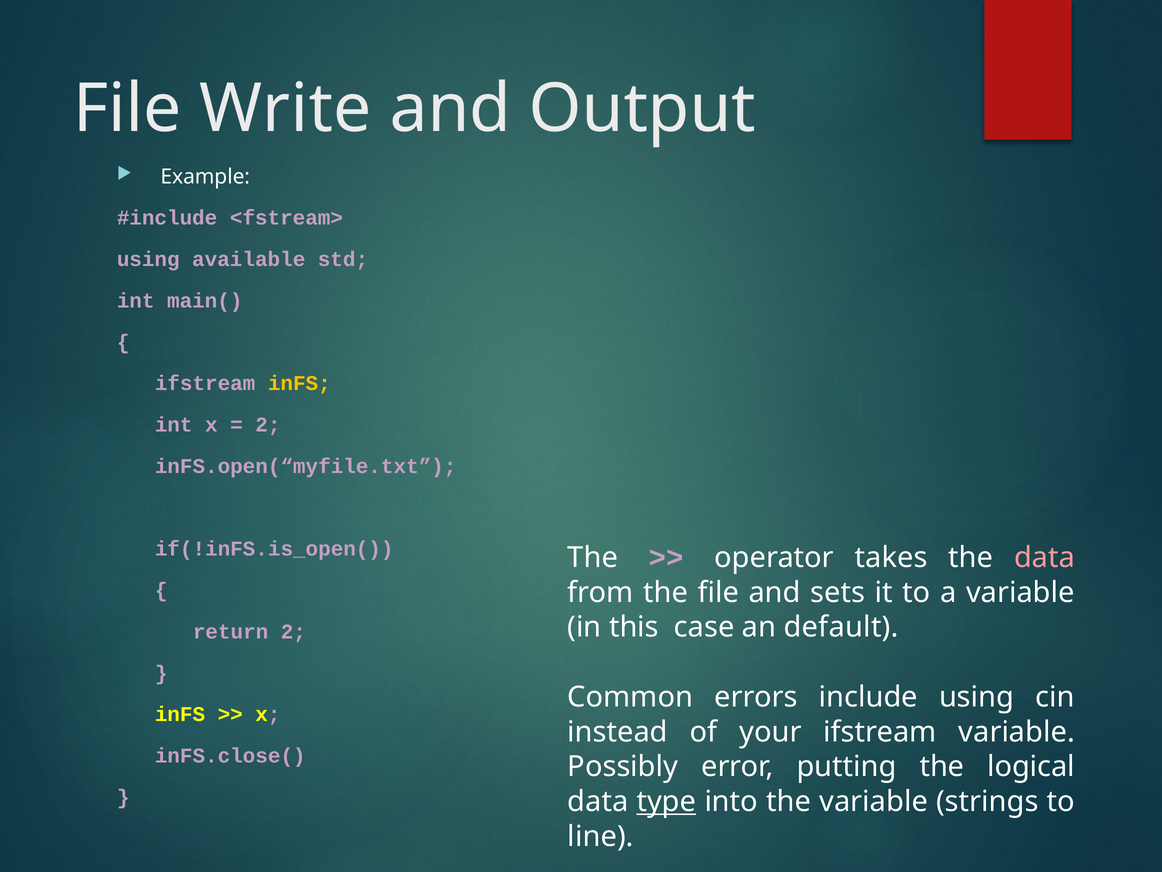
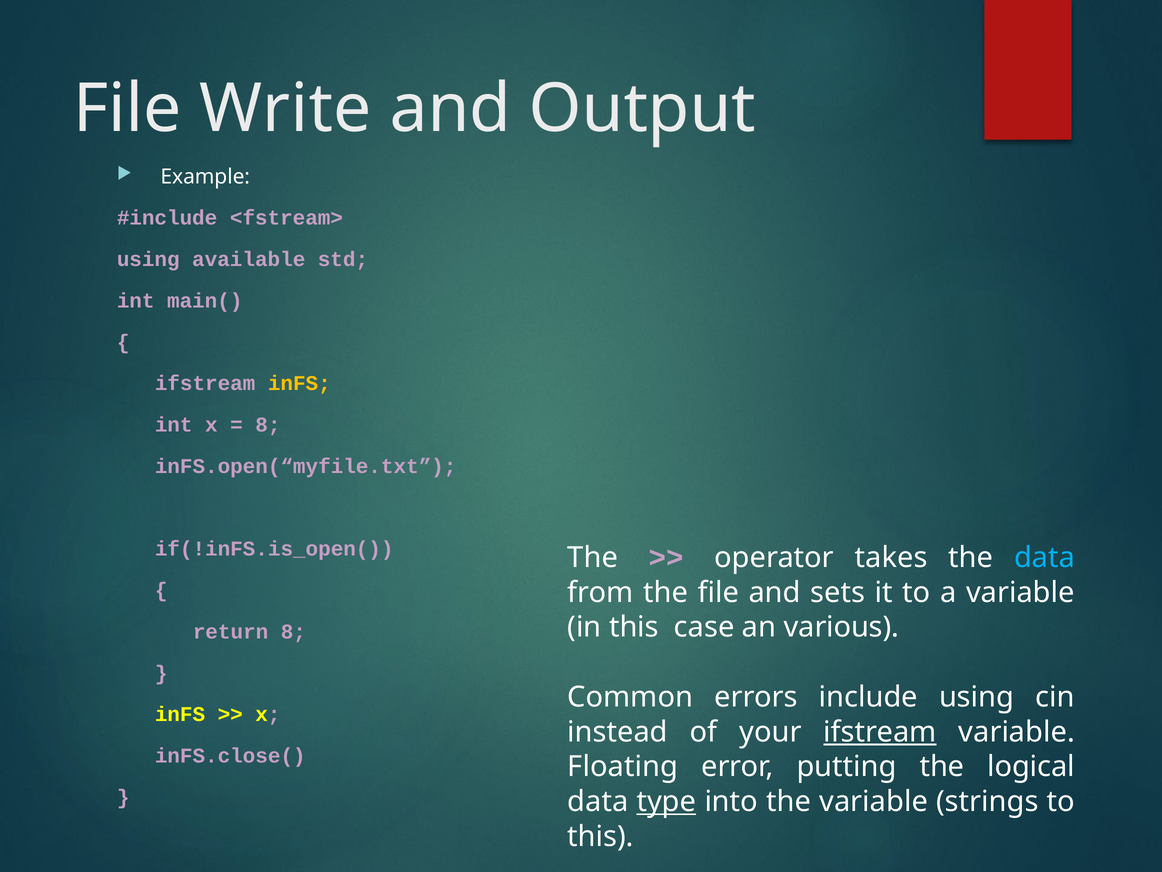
2: 2 -> 8 (268, 425)
data colour: pink -> light blue (1045, 557)
default: default -> various (841, 627)
return 2: 2 -> 8 (293, 631)
ifstream underline: none -> present (880, 732)
Possibly: Possibly -> Floating (623, 766)
line: line -> this (601, 836)
